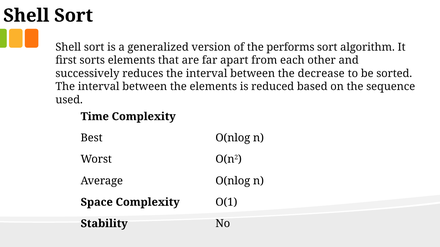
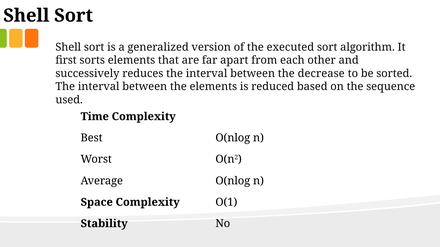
performs: performs -> executed (290, 47)
